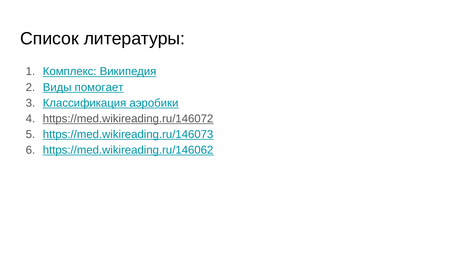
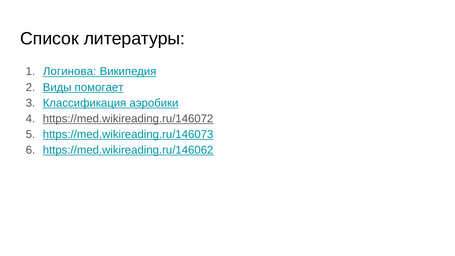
Комплекс: Комплекс -> Логинова (70, 72)
